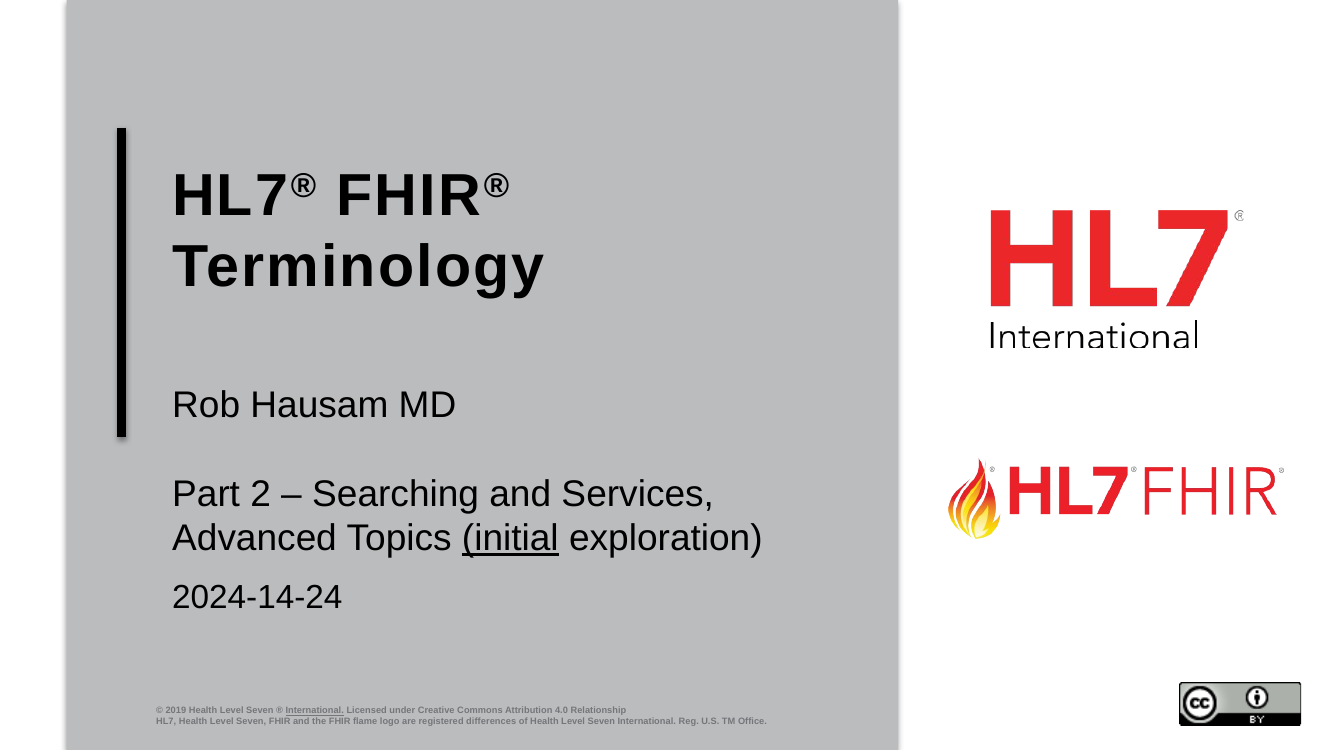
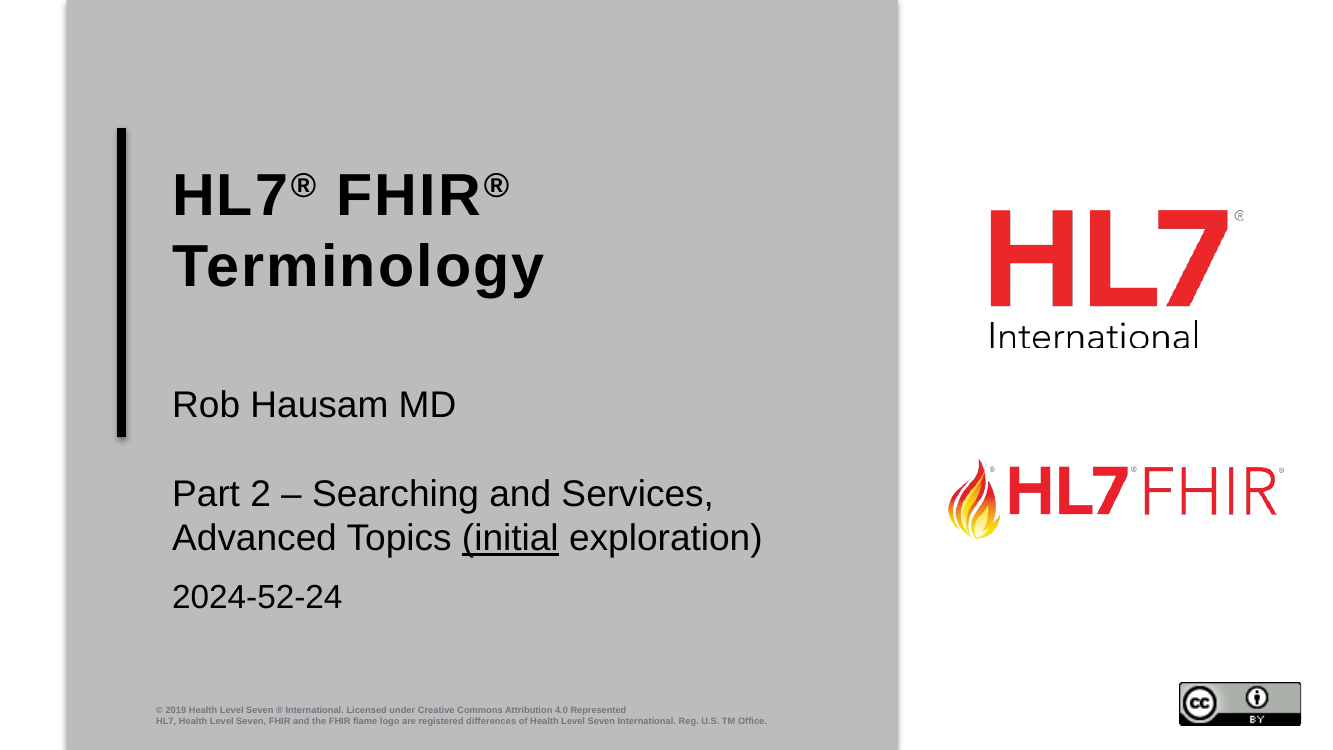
2024-14-24: 2024-14-24 -> 2024-52-24 (257, 598)
International underline: present -> none (315, 711)
Relationship: Relationship -> Represented (598, 711)
